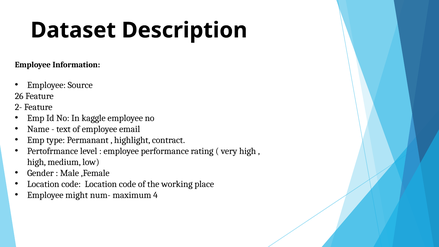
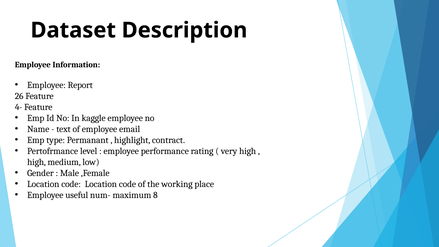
Source: Source -> Report (80, 85)
2-: 2- -> 4- (19, 107)
might: might -> useful (77, 195)
4: 4 -> 8 (155, 195)
